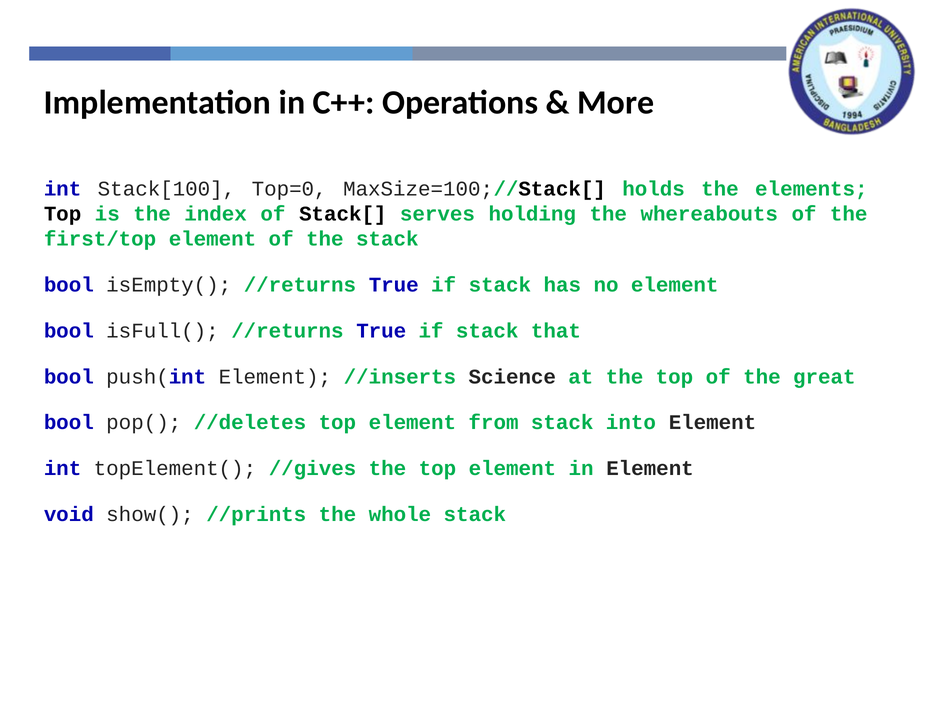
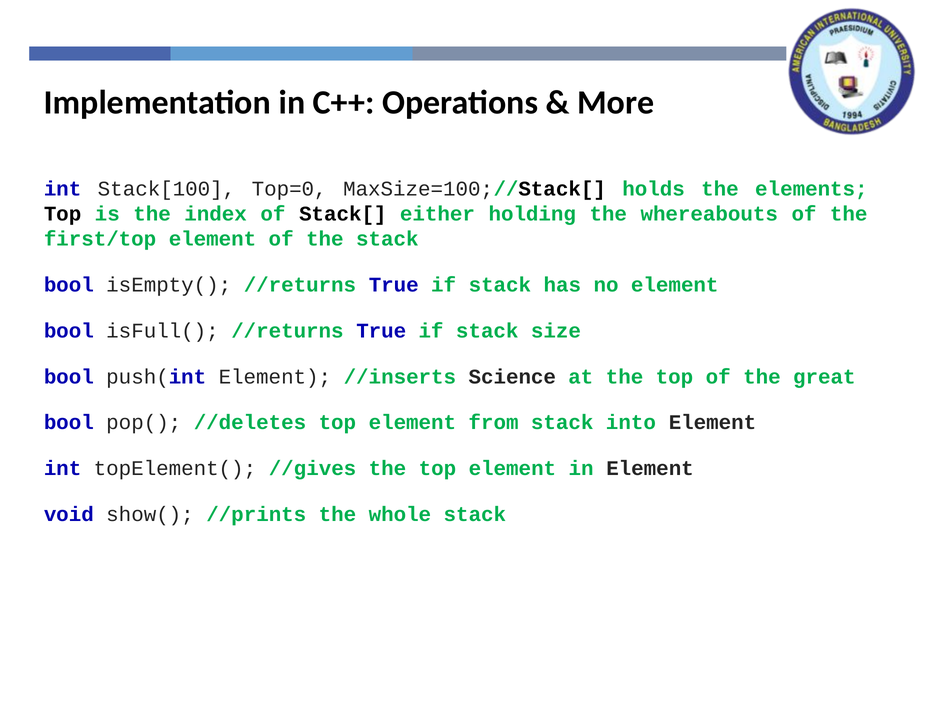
serves: serves -> either (437, 214)
that: that -> size (556, 331)
